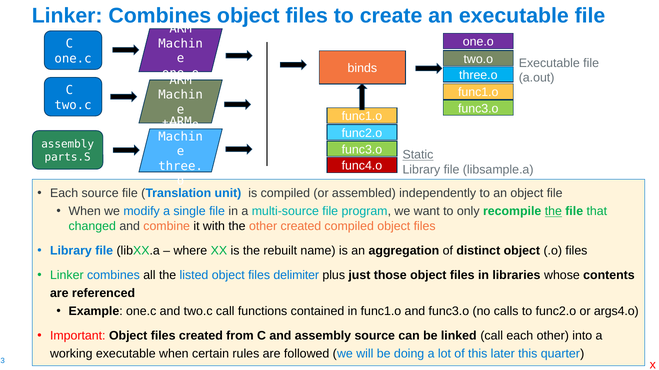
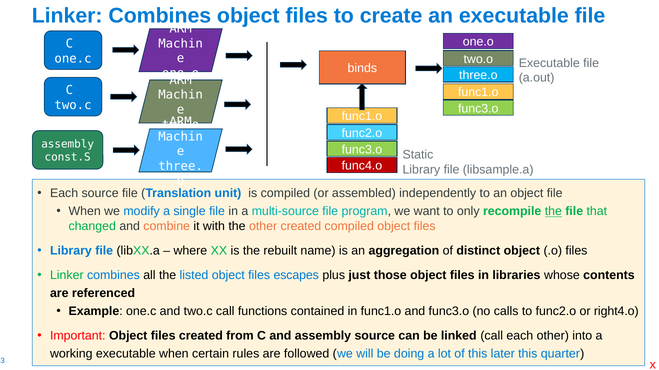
Static underline: present -> none (418, 155)
parts.S: parts.S -> const.S (68, 157)
delimiter: delimiter -> escapes (296, 276)
args4.o: args4.o -> right4.o (616, 312)
